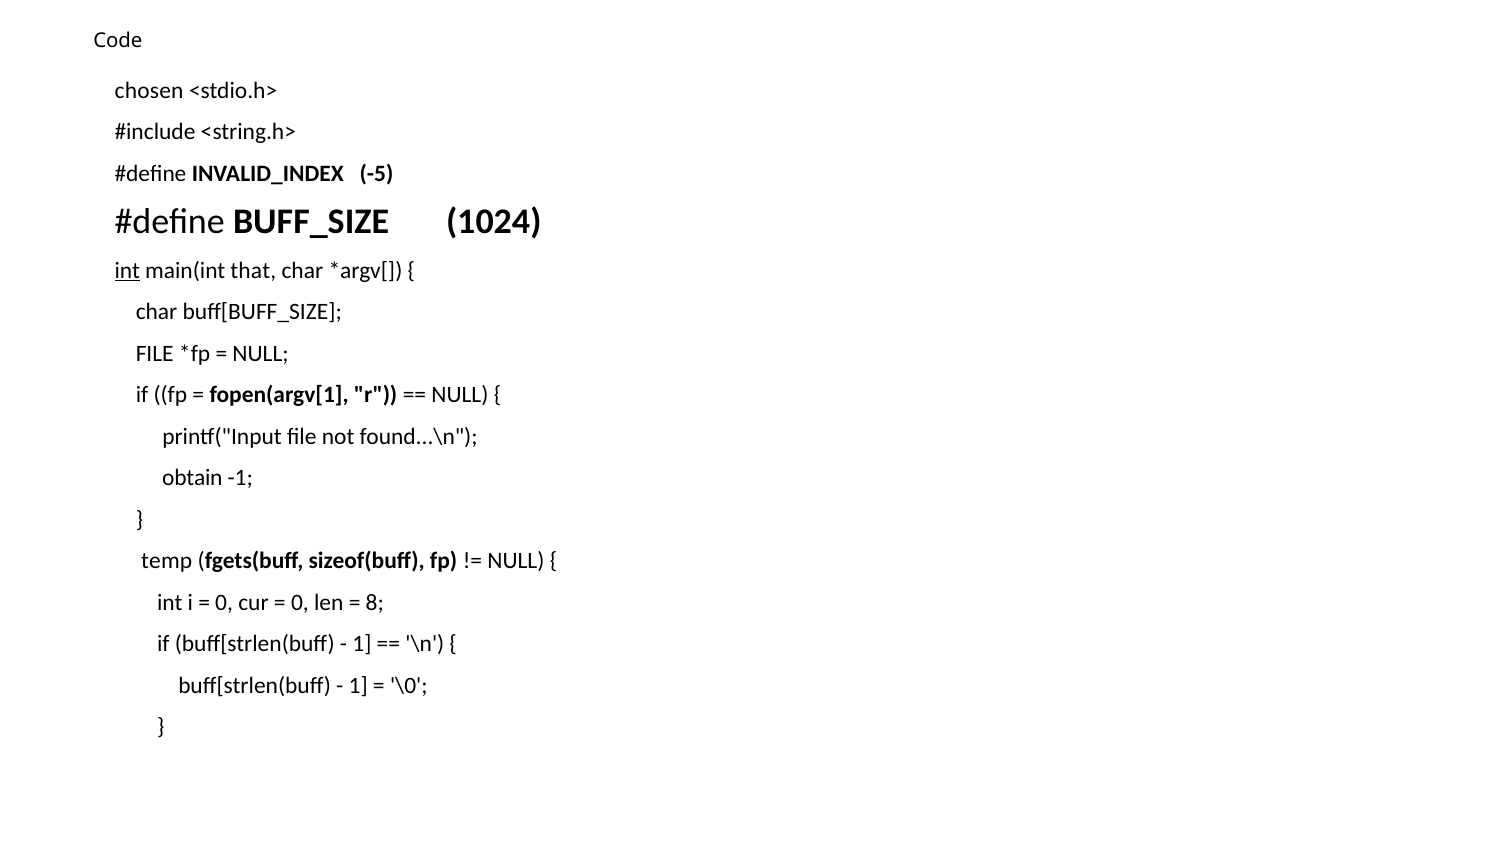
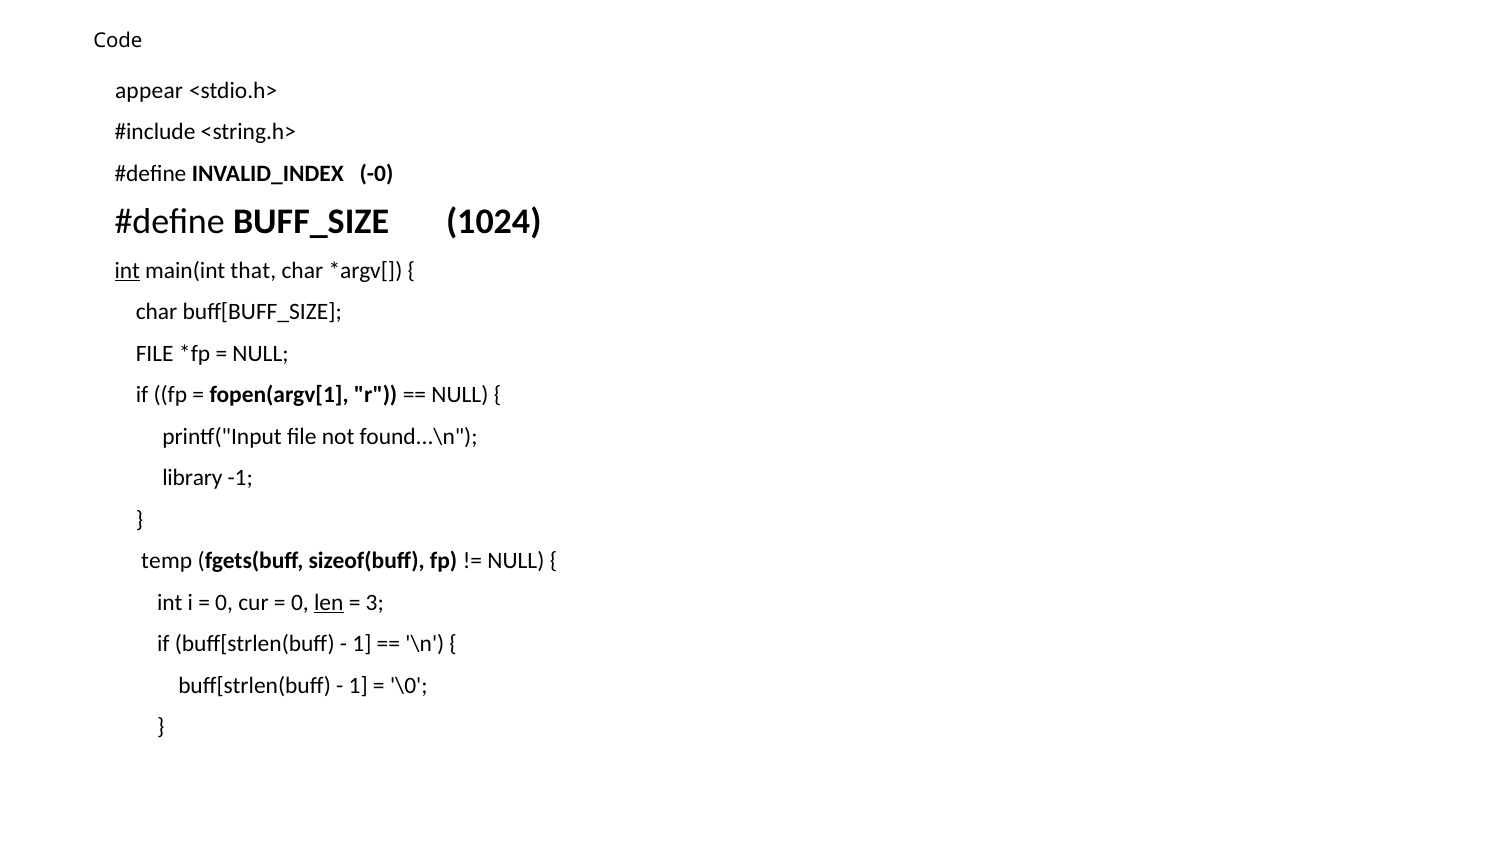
chosen: chosen -> appear (149, 91)
-5: -5 -> -0 (376, 174)
obtain: obtain -> library (192, 478)
len underline: none -> present (329, 603)
8: 8 -> 3 (375, 603)
